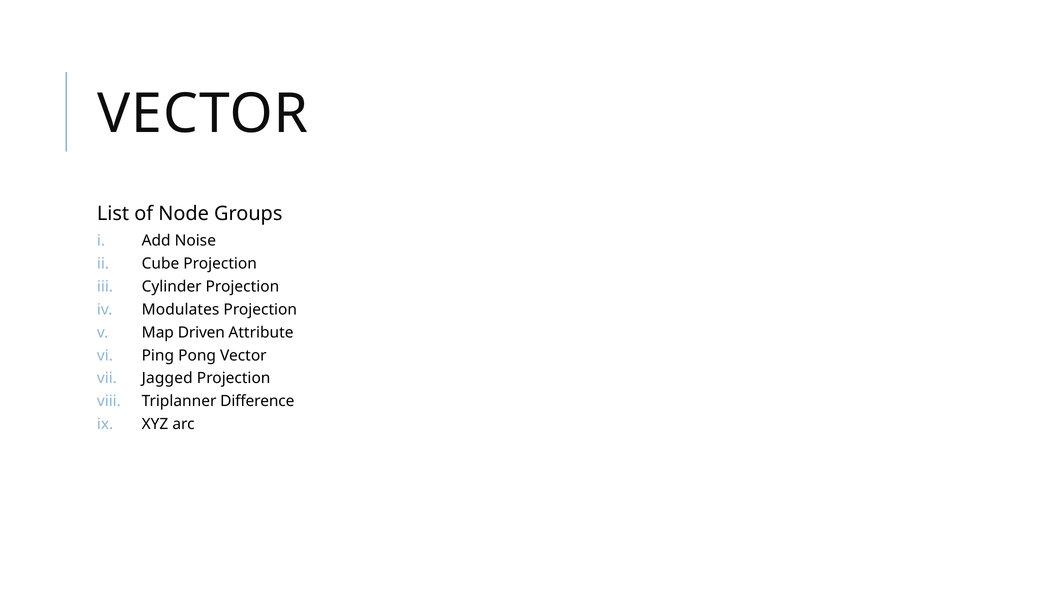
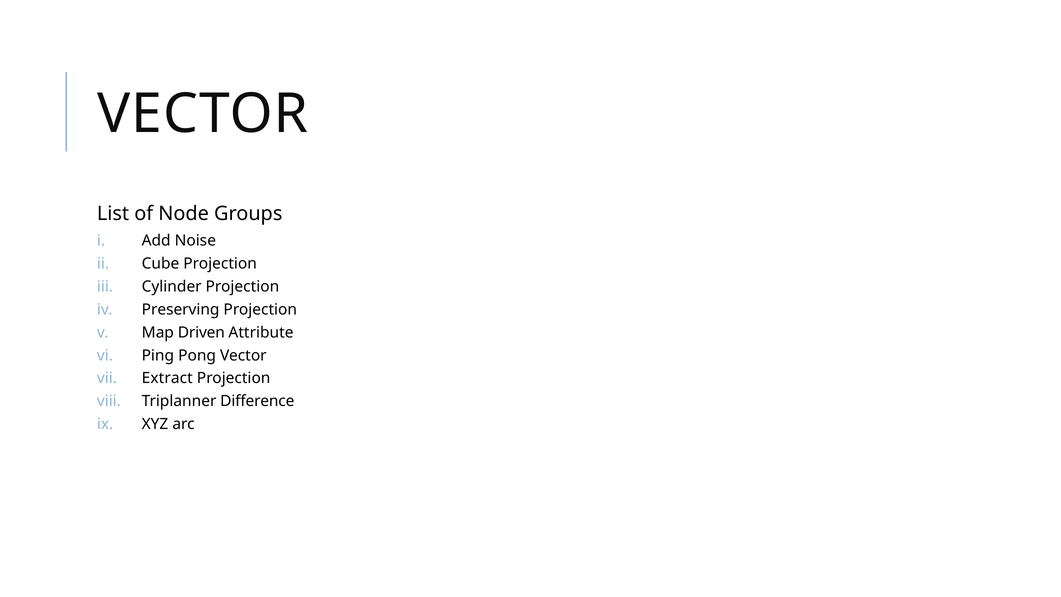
Modulates: Modulates -> Preserving (181, 309)
Jagged: Jagged -> Extract (167, 378)
